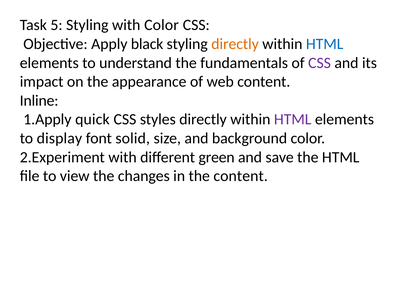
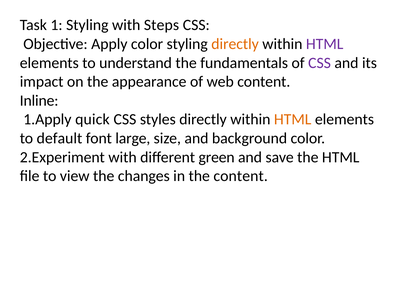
5: 5 -> 1 (57, 25)
with Color: Color -> Steps (161, 25)
Apply black: black -> color (147, 44)
HTML colour: blue -> purple (325, 44)
HTML colour: purple -> orange (293, 119)
display: display -> default (59, 138)
solid: solid -> large (133, 138)
